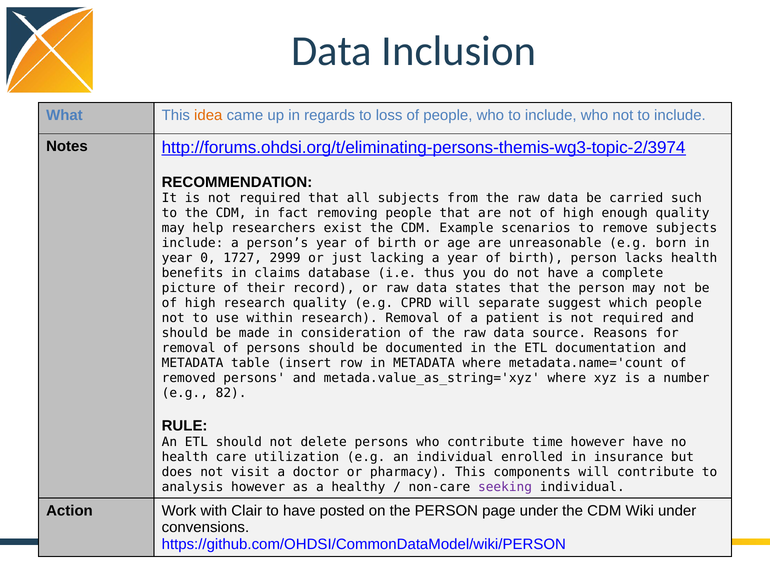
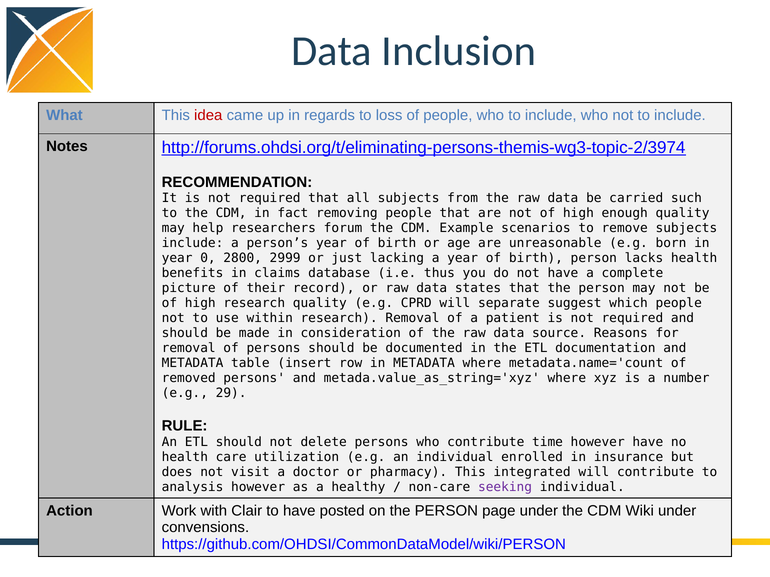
idea colour: orange -> red (208, 115)
exist: exist -> forum (343, 228)
1727: 1727 -> 2800 (243, 258)
82: 82 -> 29 (231, 394)
components: components -> integrated (532, 472)
